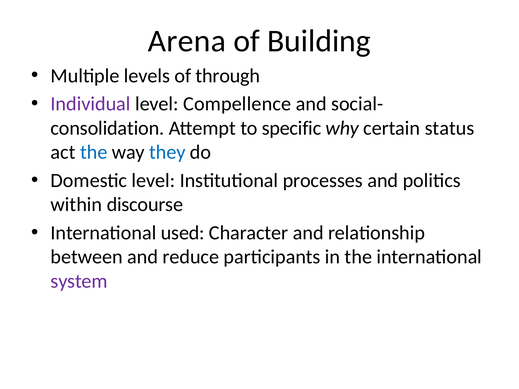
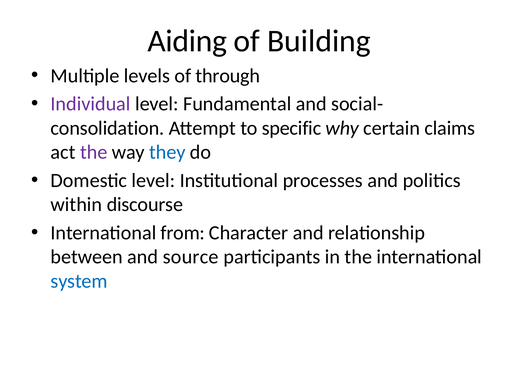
Arena: Arena -> Aiding (187, 41)
Compellence: Compellence -> Fundamental (237, 104)
status: status -> claims (450, 128)
the colour: blue -> purple (94, 152)
used: used -> from (183, 233)
reduce: reduce -> source (191, 257)
system colour: purple -> blue (79, 281)
